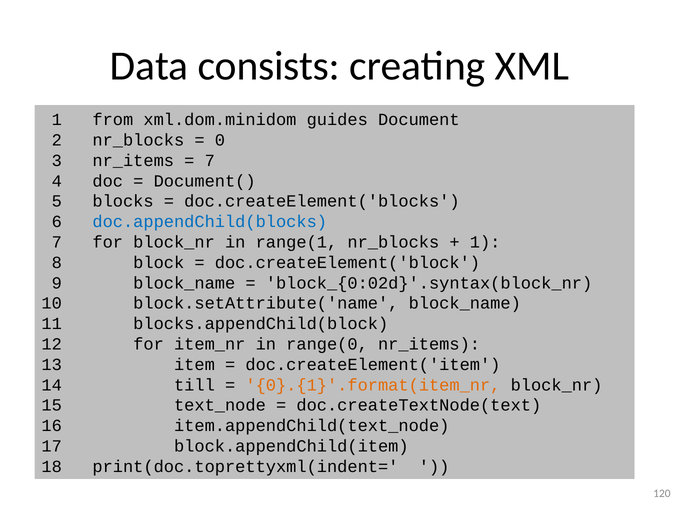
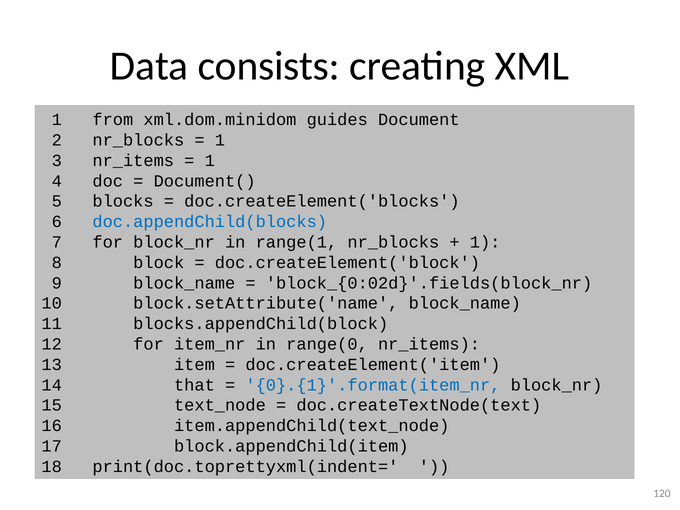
0: 0 -> 1 (220, 140)
7: 7 -> 1 (210, 161)
block_{0:02d}'.syntax(block_nr: block_{0:02d}'.syntax(block_nr -> block_{0:02d}'.fields(block_nr (429, 283)
till: till -> that (194, 385)
0}.{1}'.format(item_nr colour: orange -> blue (373, 385)
